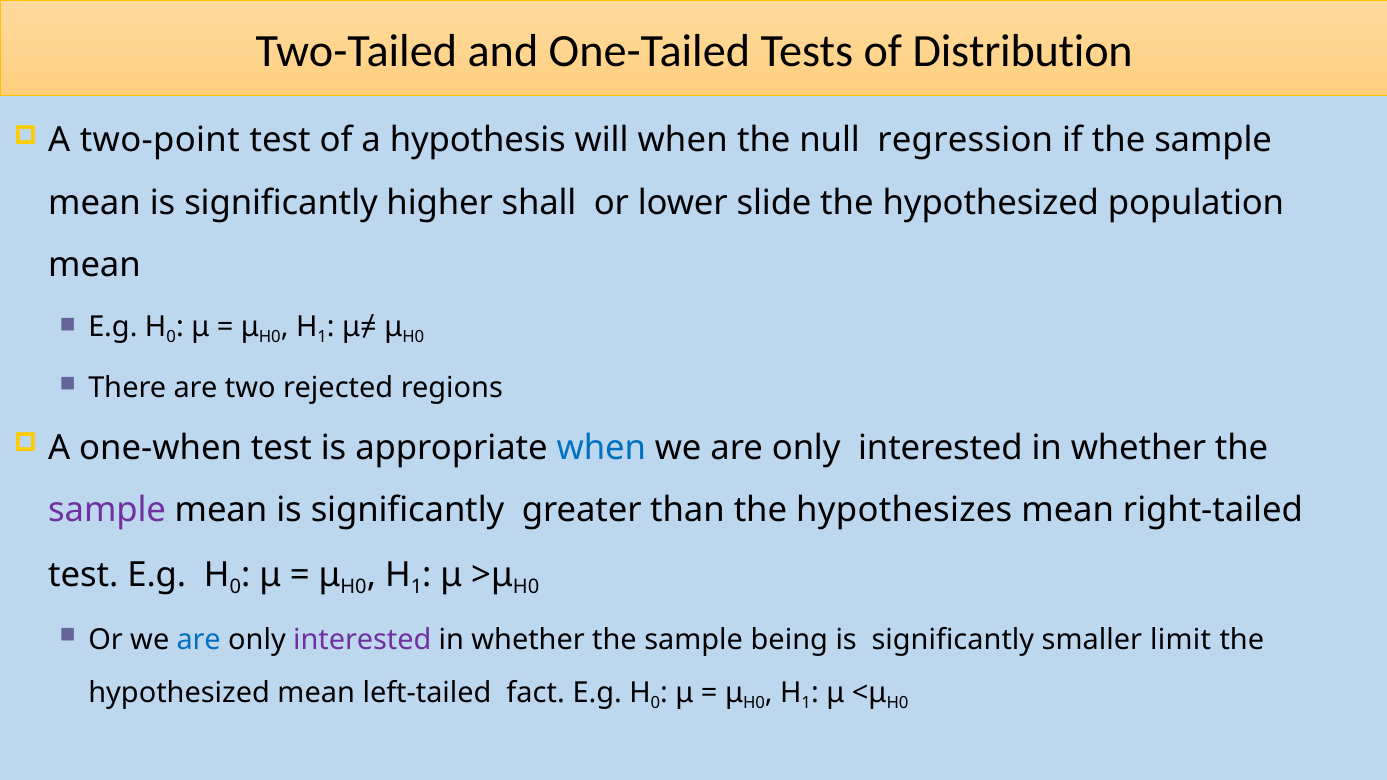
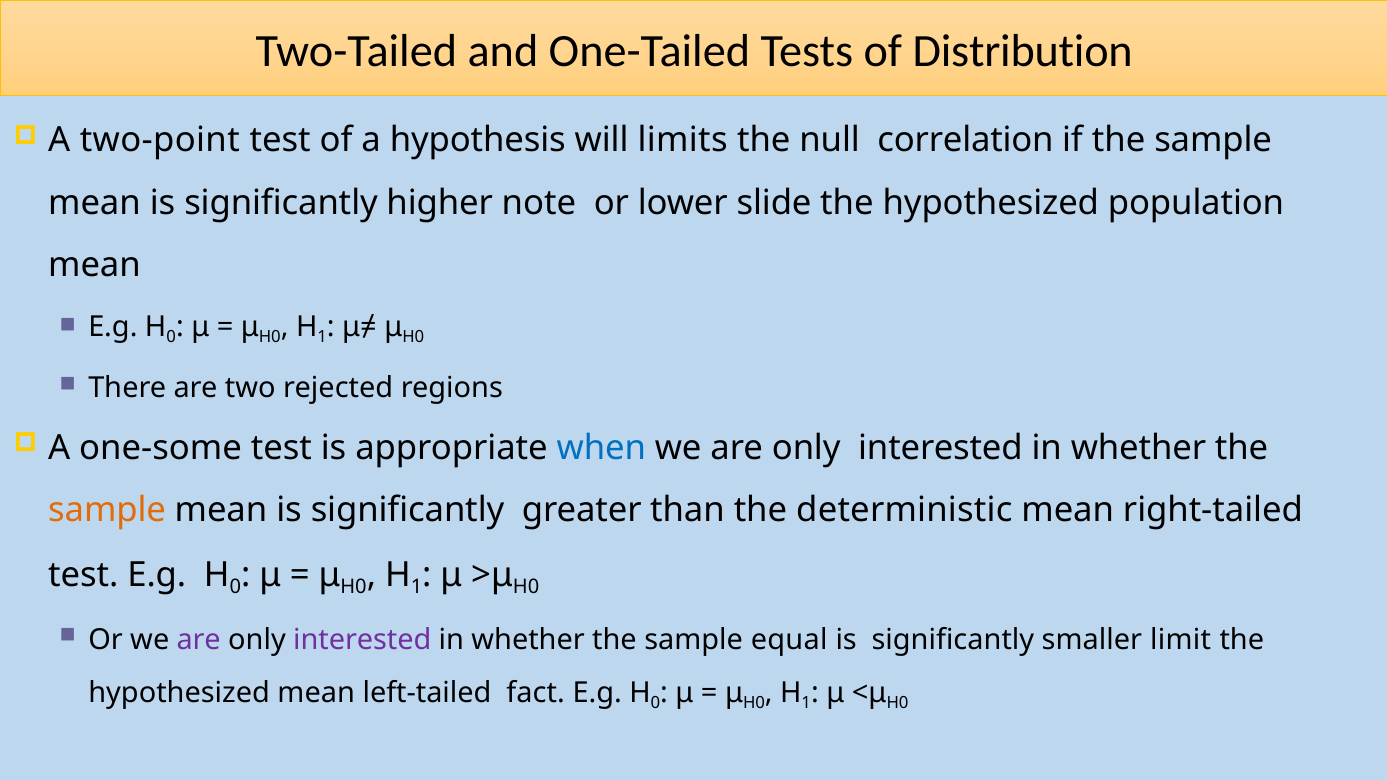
will when: when -> limits (683, 140)
regression: regression -> correlation (965, 140)
shall: shall -> note (539, 203)
one-when: one-when -> one-some (161, 448)
sample colour: purple -> orange (107, 510)
hypothesizes: hypothesizes -> deterministic (904, 510)
are colour: blue -> purple (199, 640)
being: being -> equal (789, 640)
